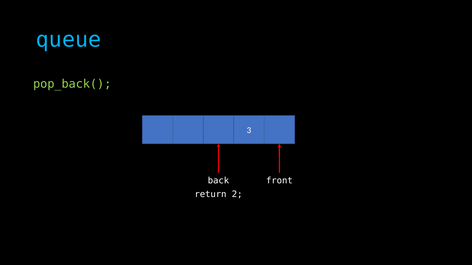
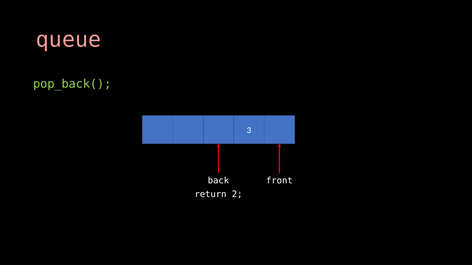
queue colour: light blue -> pink (69, 40)
